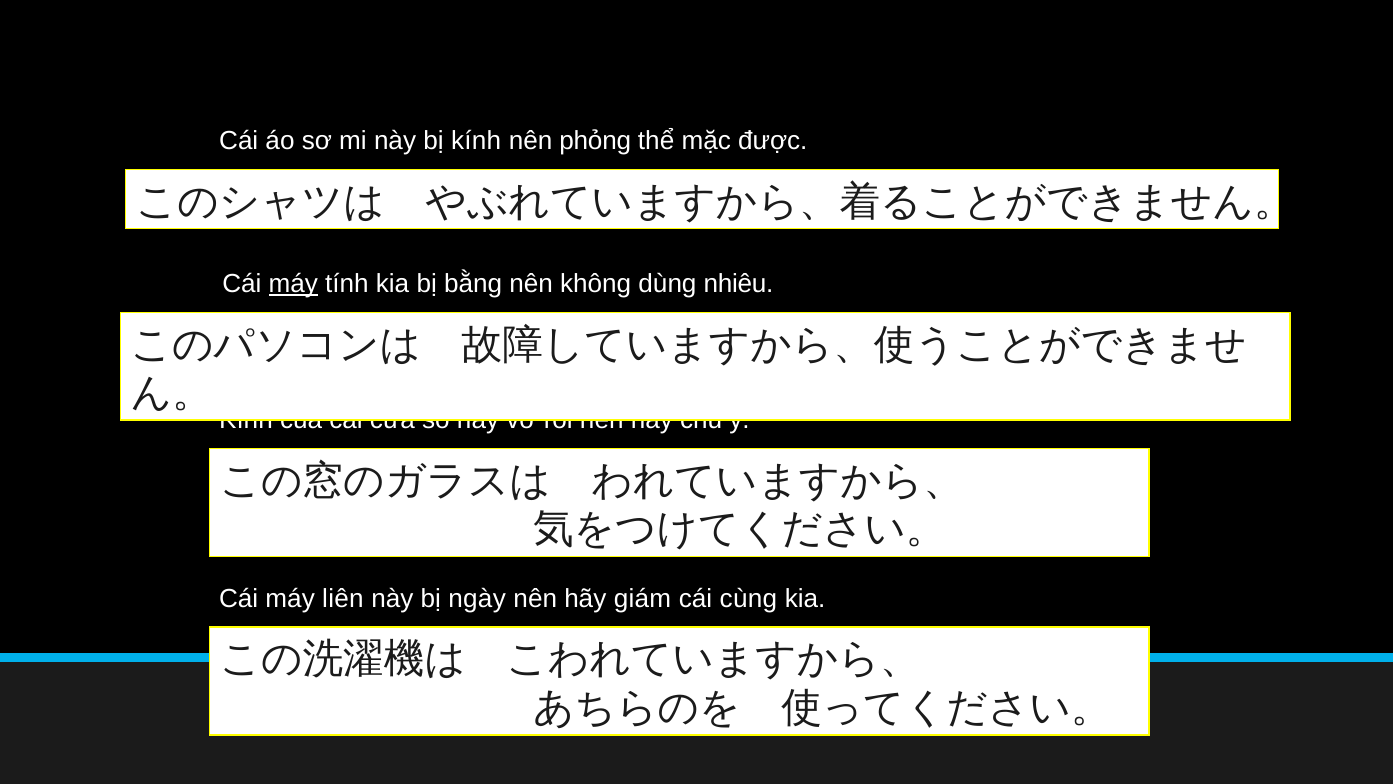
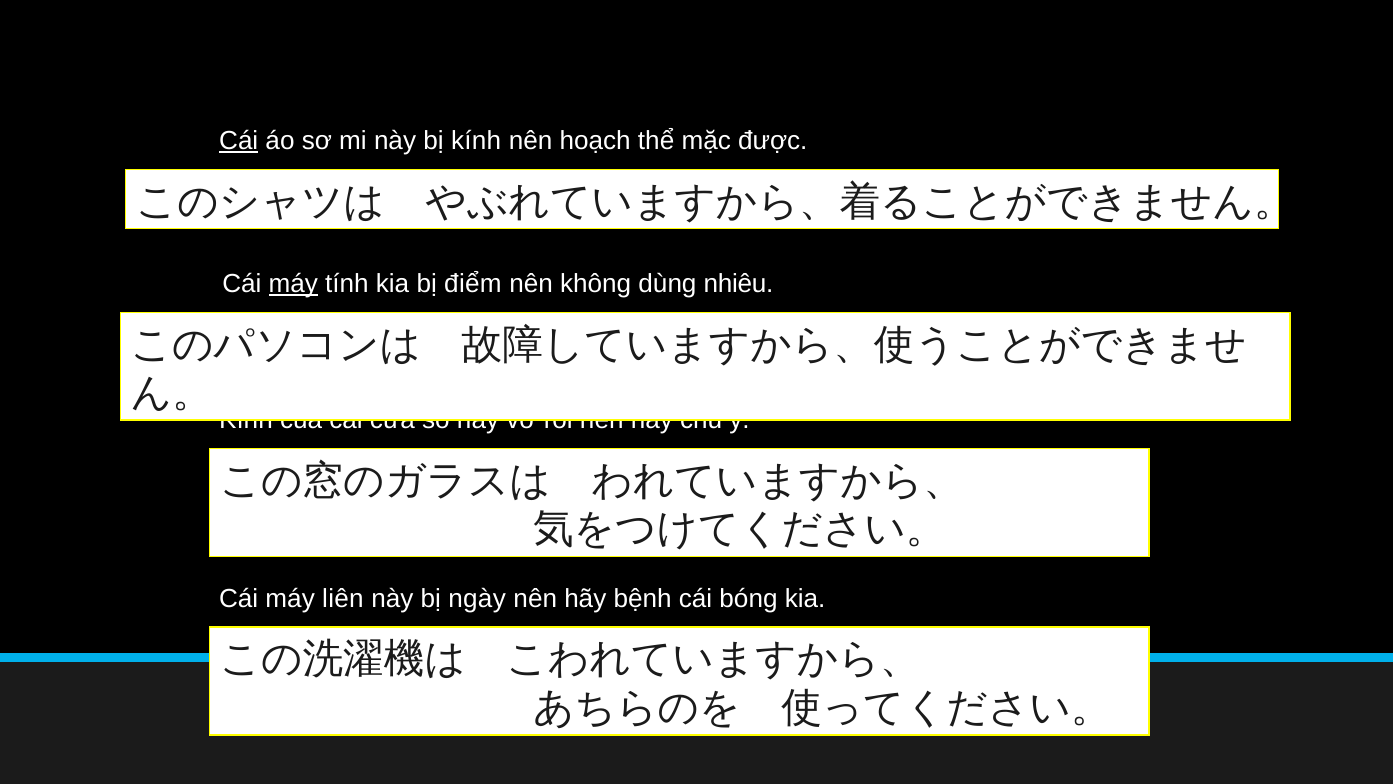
Cái underline: none -> present (239, 141)
phỏng: phỏng -> hoạch (595, 141)
bằng: bằng -> điểm (473, 284)
giám: giám -> bệnh (643, 598)
cùng: cùng -> bóng (749, 598)
